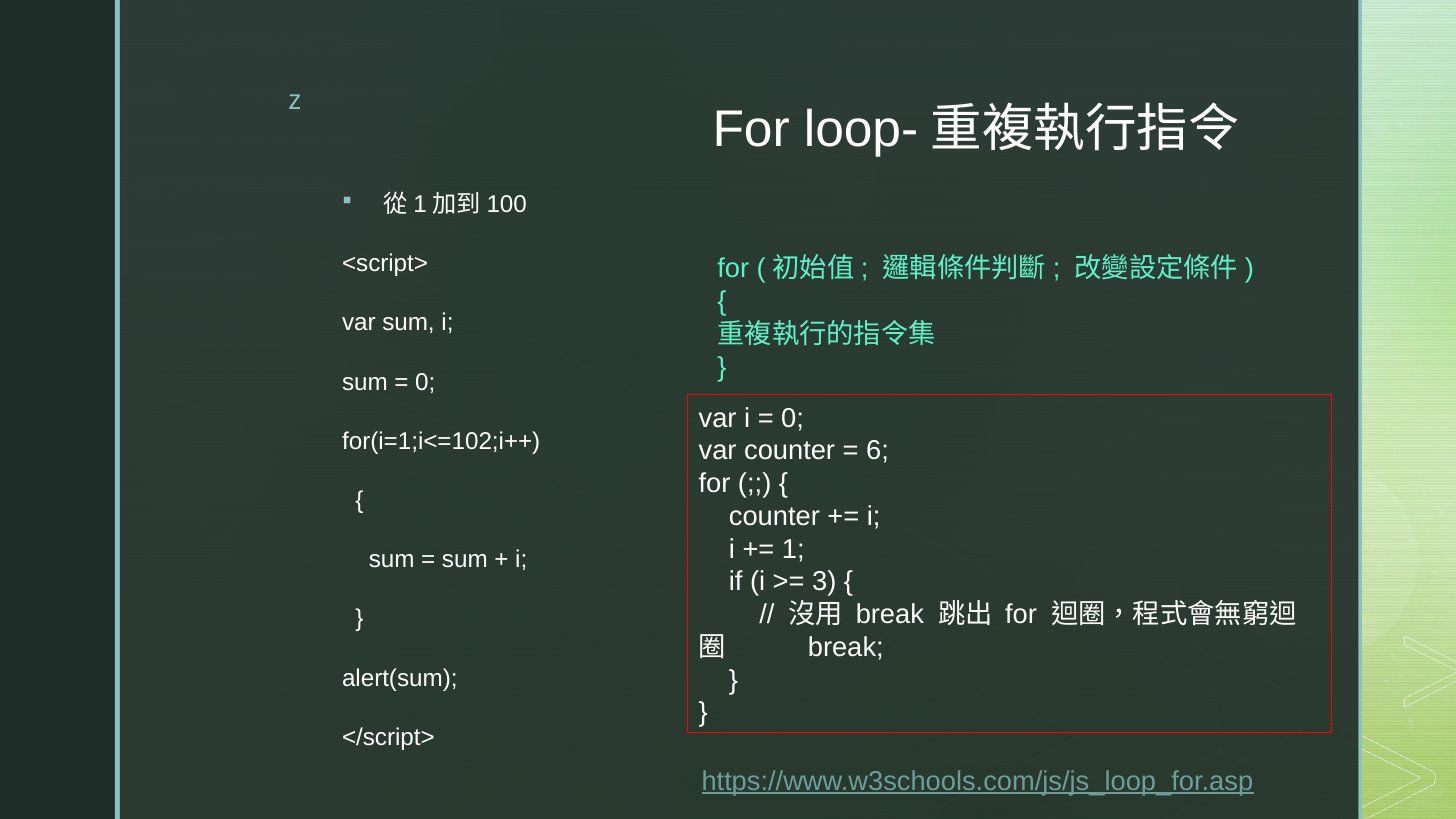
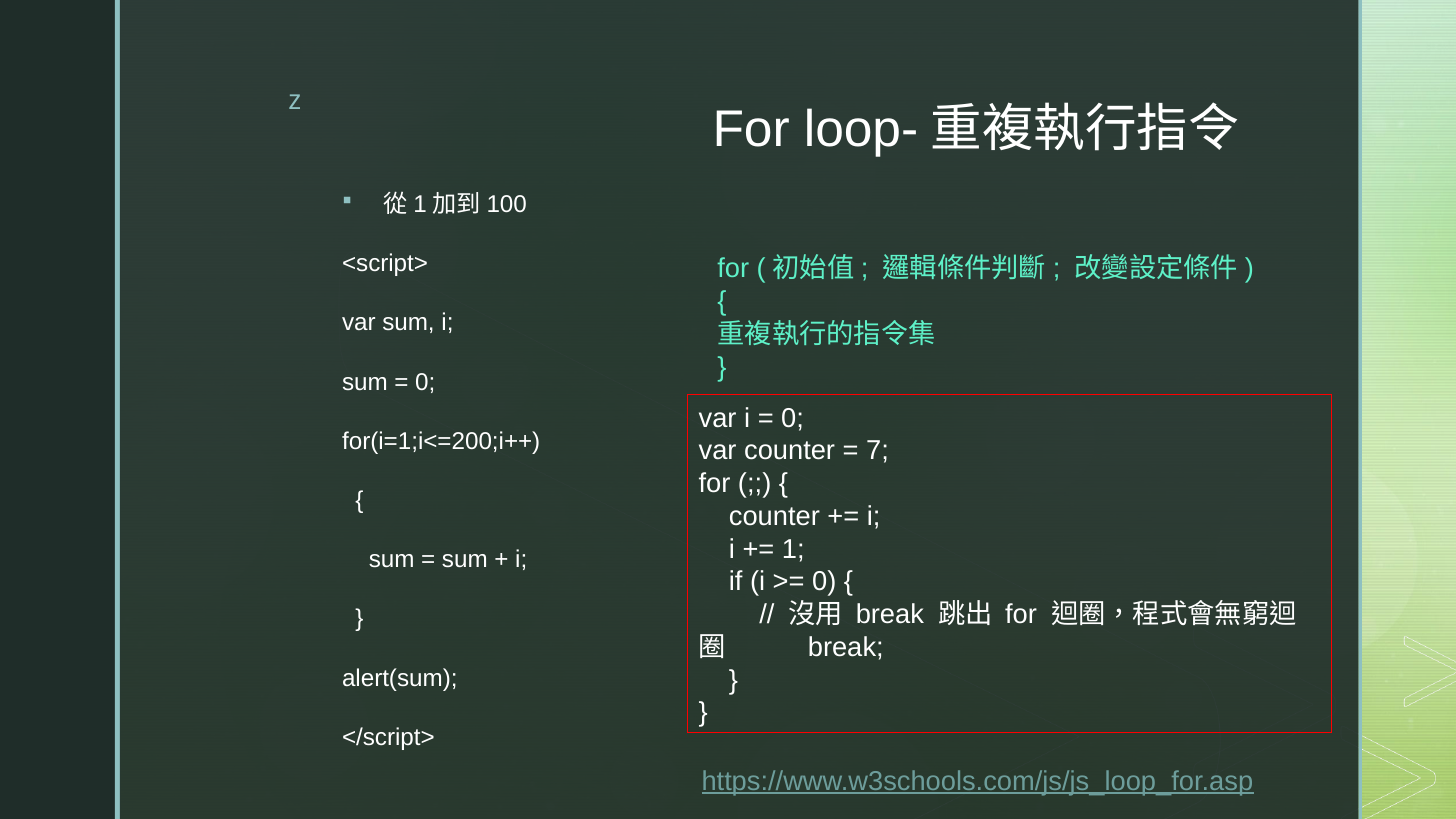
for(i=1;i<=102;i++: for(i=1;i<=102;i++ -> for(i=1;i<=200;i++ (441, 441)
6: 6 -> 7 (877, 451)
3: 3 -> 0 (824, 582)
